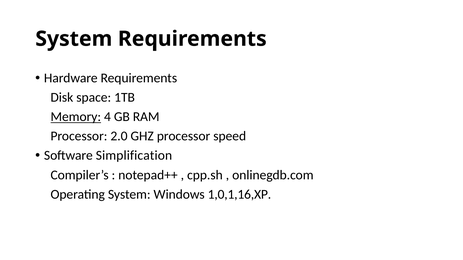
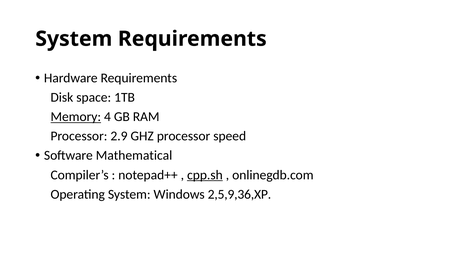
2.0: 2.0 -> 2.9 (119, 136)
Simplification: Simplification -> Mathematical (134, 156)
cpp.sh underline: none -> present (205, 175)
1,0,1,16,XP: 1,0,1,16,XP -> 2,5,9,36,XP (239, 195)
